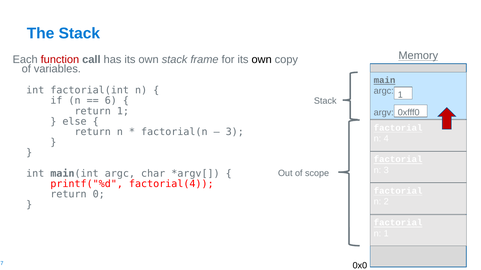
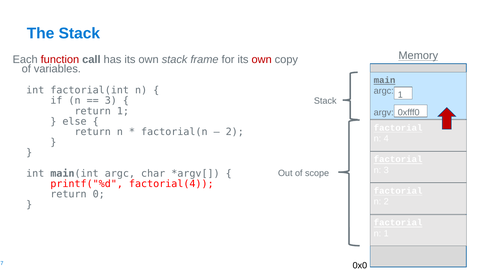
own colour: black -> red (262, 60)
6: 6 -> 3 (111, 101)
3: 3 -> 2 (235, 132)
